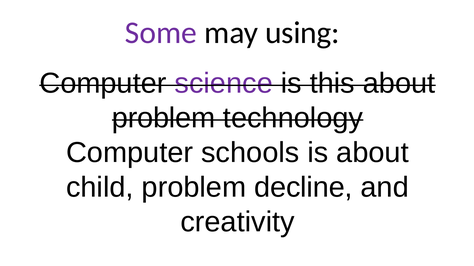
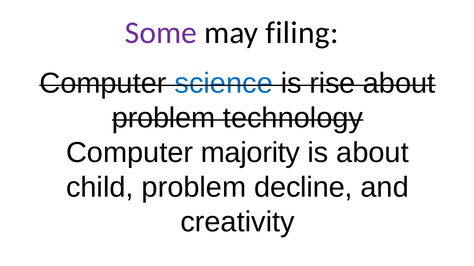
using: using -> filing (302, 33)
science colour: purple -> blue (224, 84)
this: this -> rise (332, 84)
schools: schools -> majority (250, 153)
